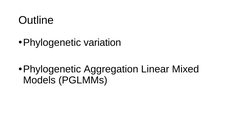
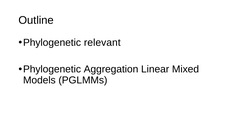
variation: variation -> relevant (102, 43)
